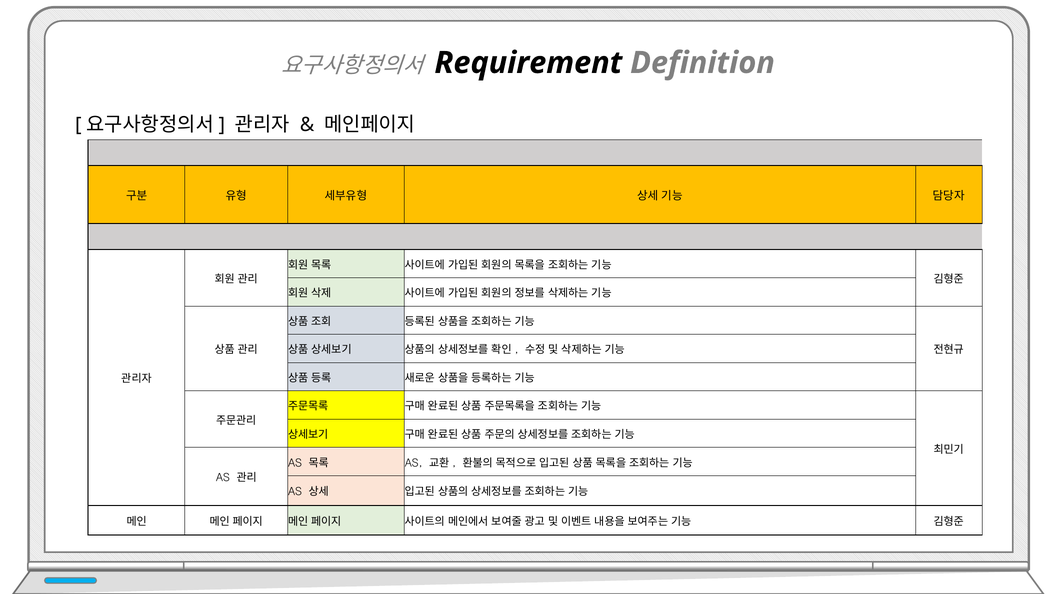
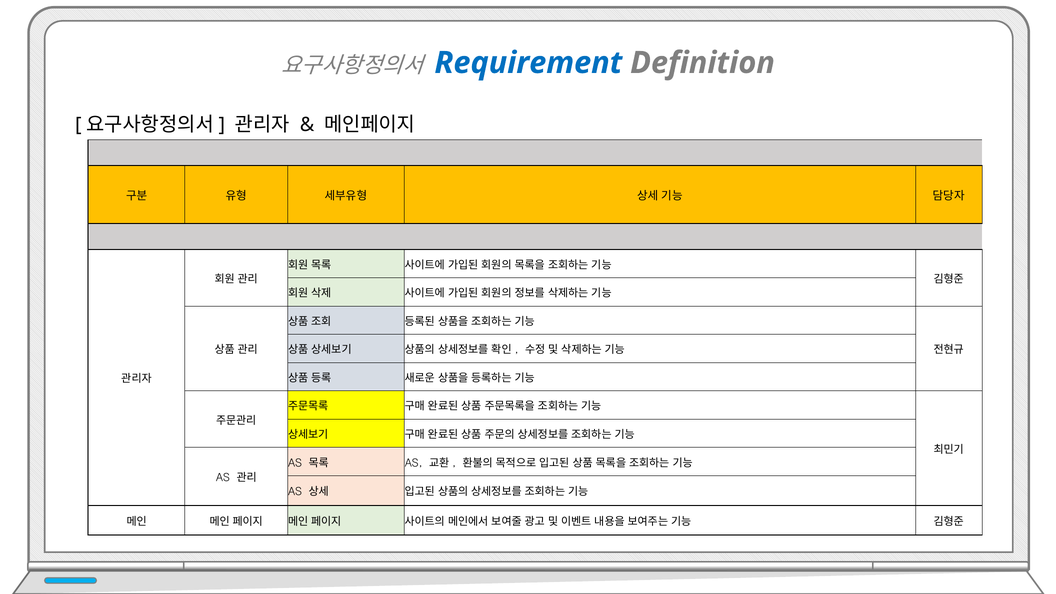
Requirement colour: black -> blue (528, 63)
